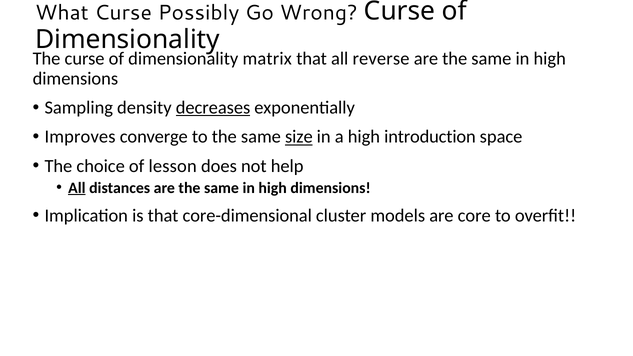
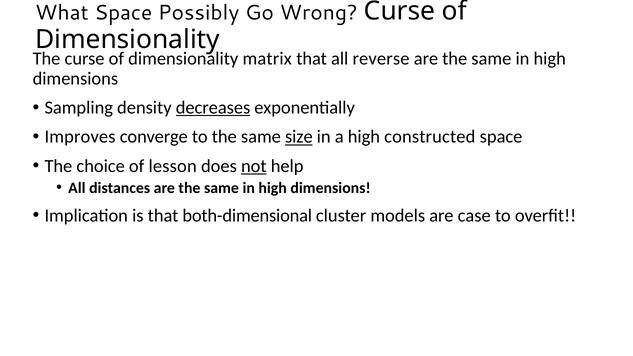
What Curse: Curse -> Space (123, 13)
introduction: introduction -> constructed (430, 137)
not underline: none -> present (254, 166)
All underline: present -> none (77, 188)
core-dimensional: core-dimensional -> both-dimensional (247, 216)
core: core -> case (474, 216)
